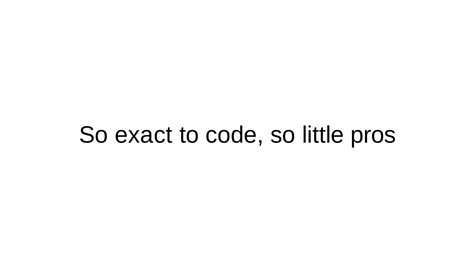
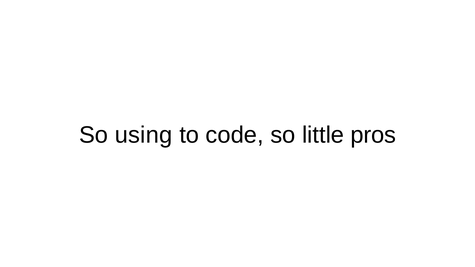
exact: exact -> using (144, 135)
